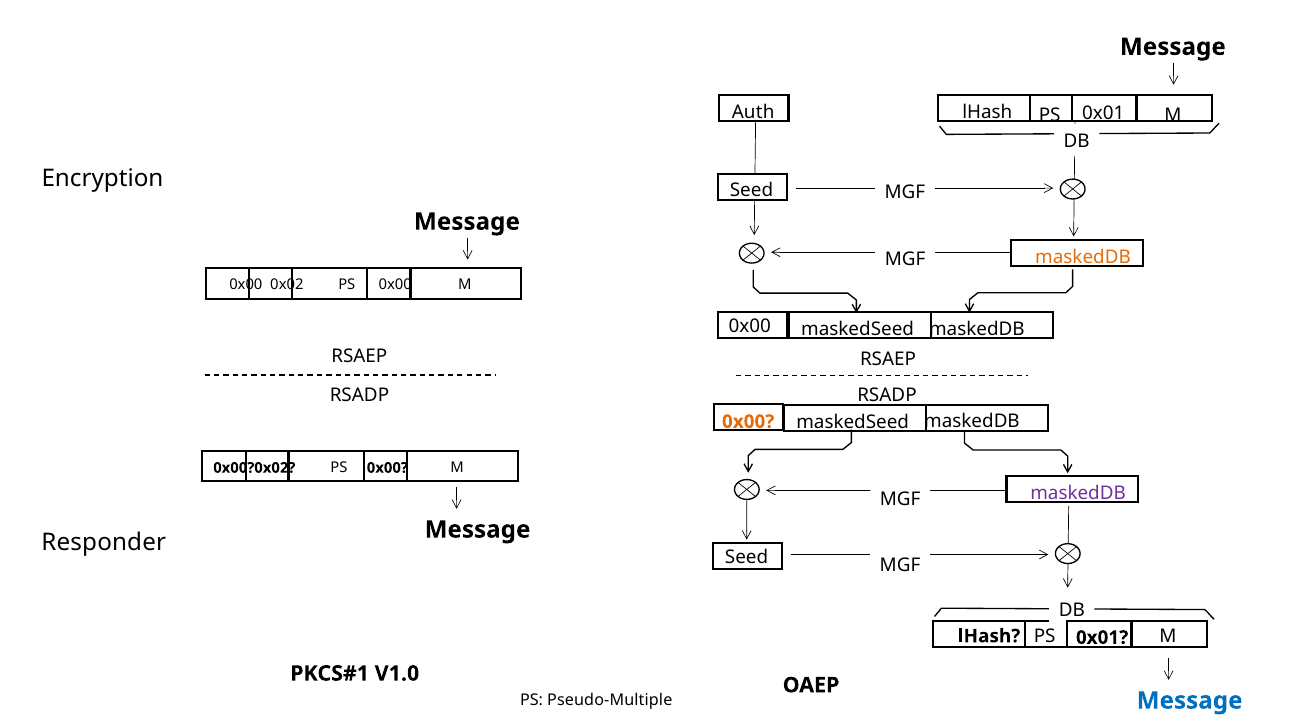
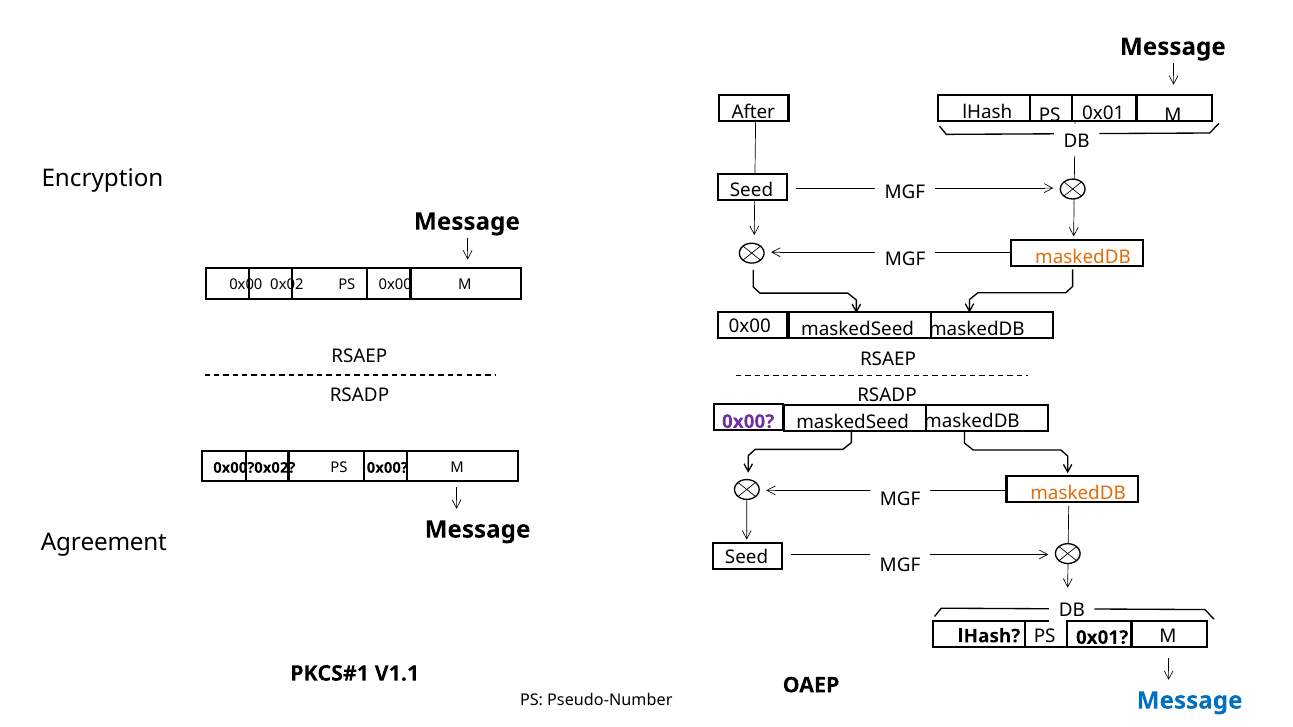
Auth: Auth -> After (753, 112)
0x00 colour: orange -> purple (748, 422)
maskedDB colour: purple -> orange (1078, 494)
Responder: Responder -> Agreement (104, 542)
V1.0: V1.0 -> V1.1 (397, 674)
Pseudo-Multiple: Pseudo-Multiple -> Pseudo-Number (610, 700)
